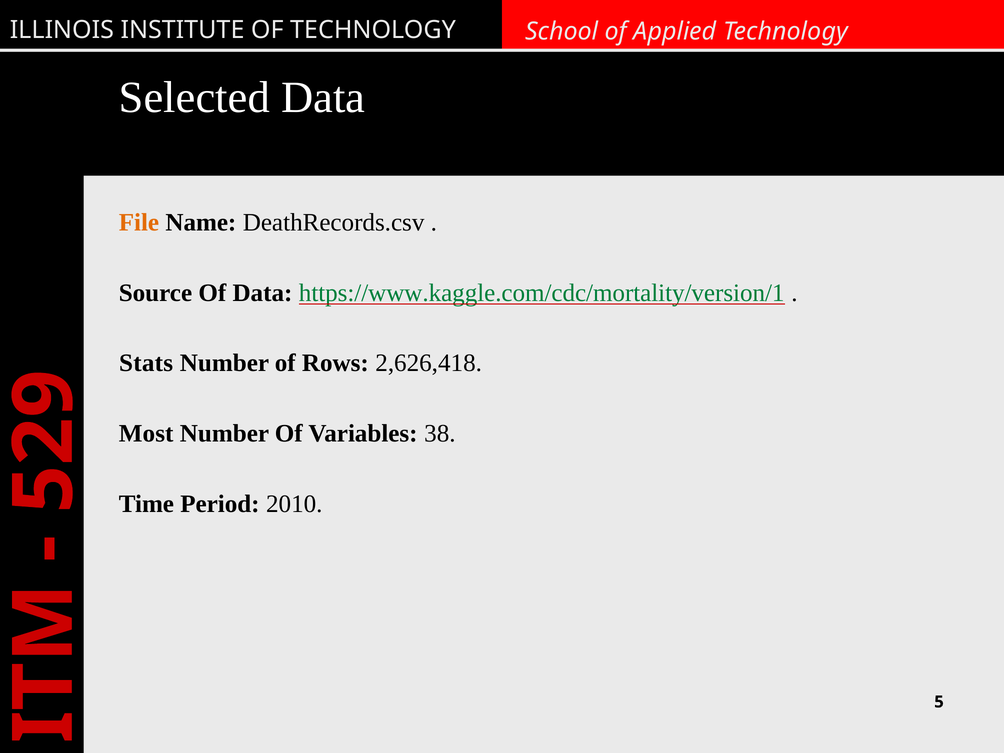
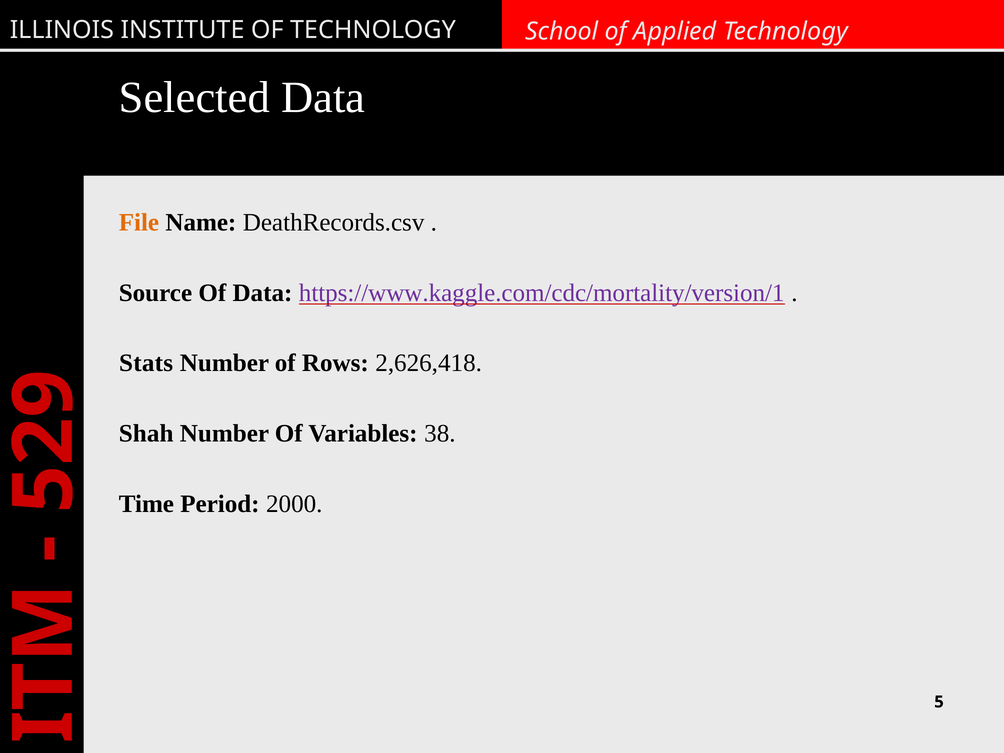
https://www.kaggle.com/cdc/mortality/version/1 colour: green -> purple (542, 293)
Most: Most -> Shah (146, 433)
2010: 2010 -> 2000 (294, 504)
